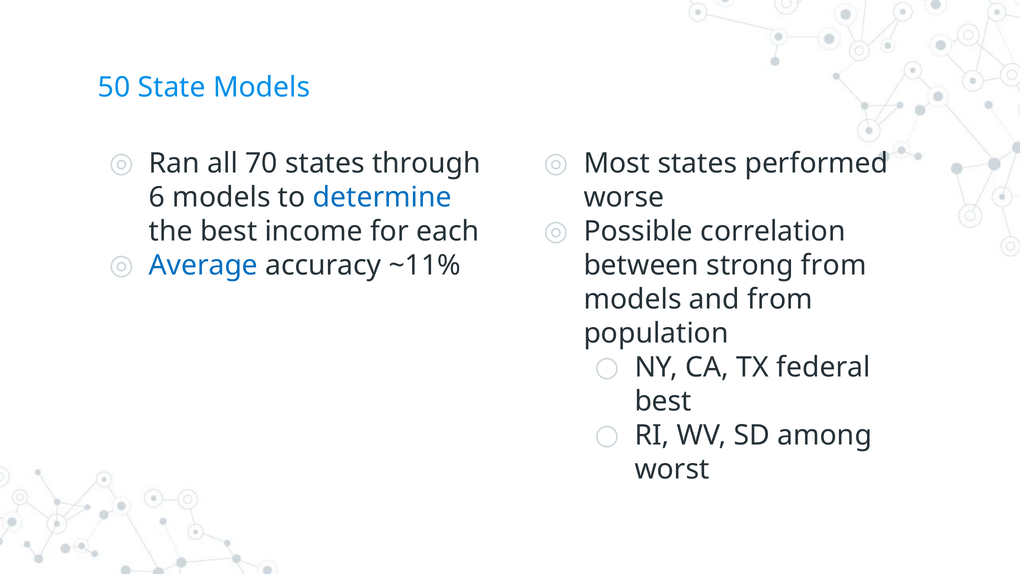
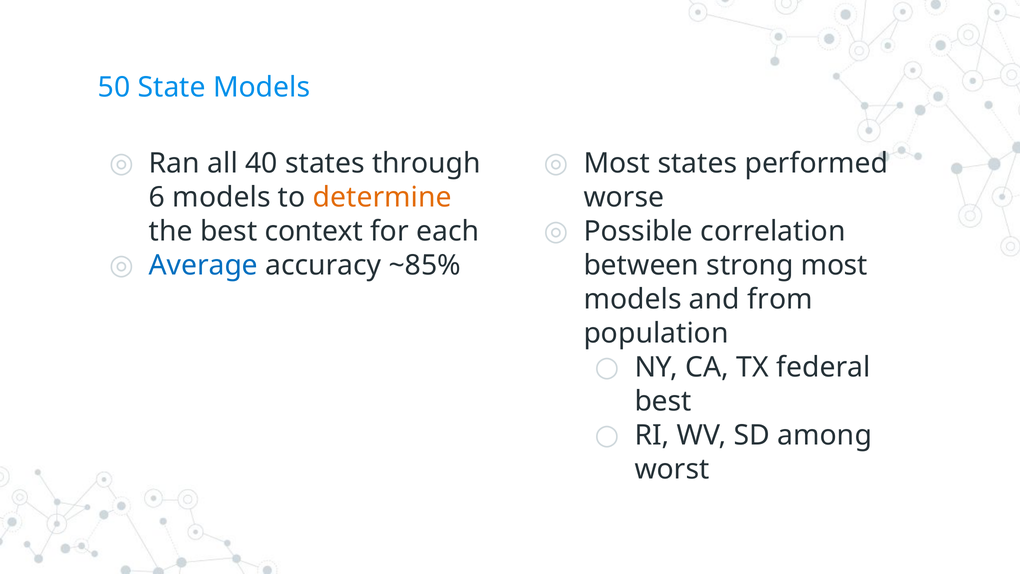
70: 70 -> 40 (261, 163)
determine colour: blue -> orange (382, 197)
income: income -> context (314, 231)
~11%: ~11% -> ~85% (425, 265)
strong from: from -> most (834, 265)
